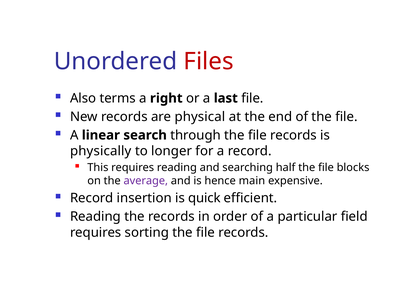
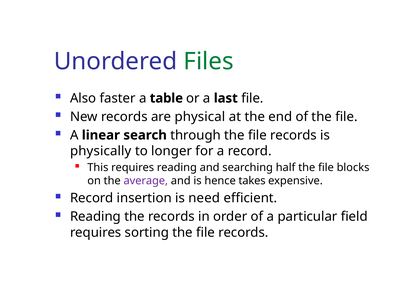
Files colour: red -> green (209, 61)
terms: terms -> faster (118, 98)
right: right -> table (166, 98)
main: main -> takes (252, 181)
quick: quick -> need (204, 198)
